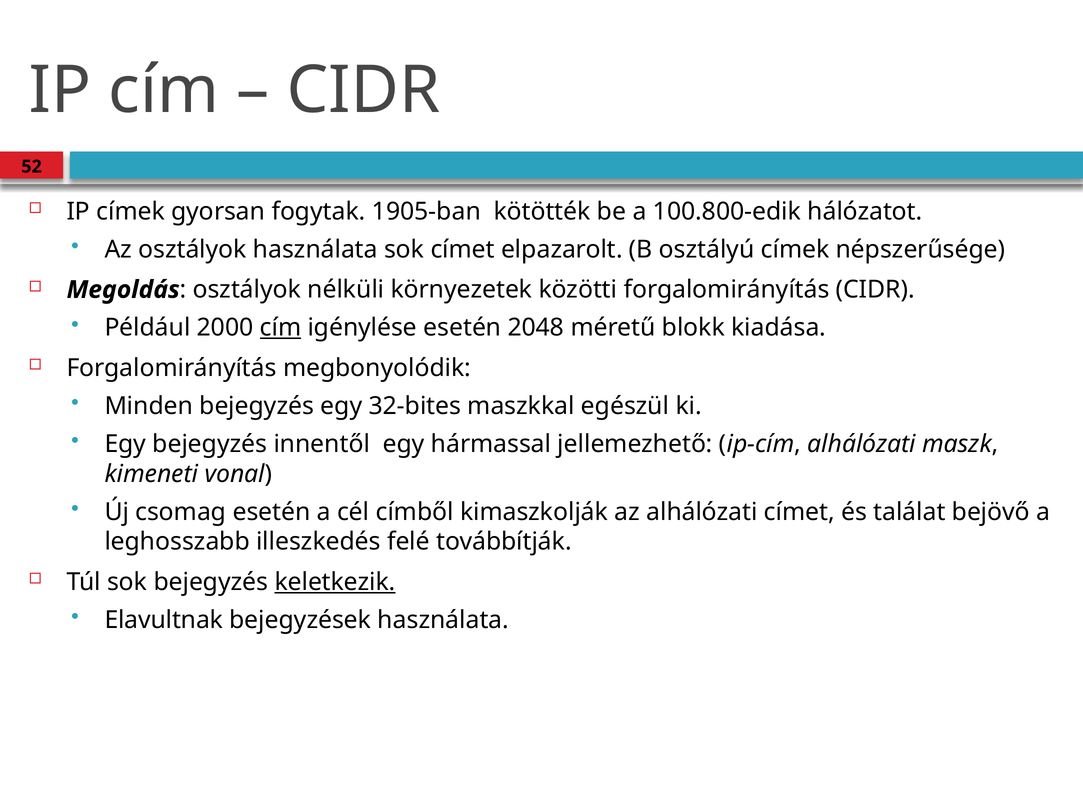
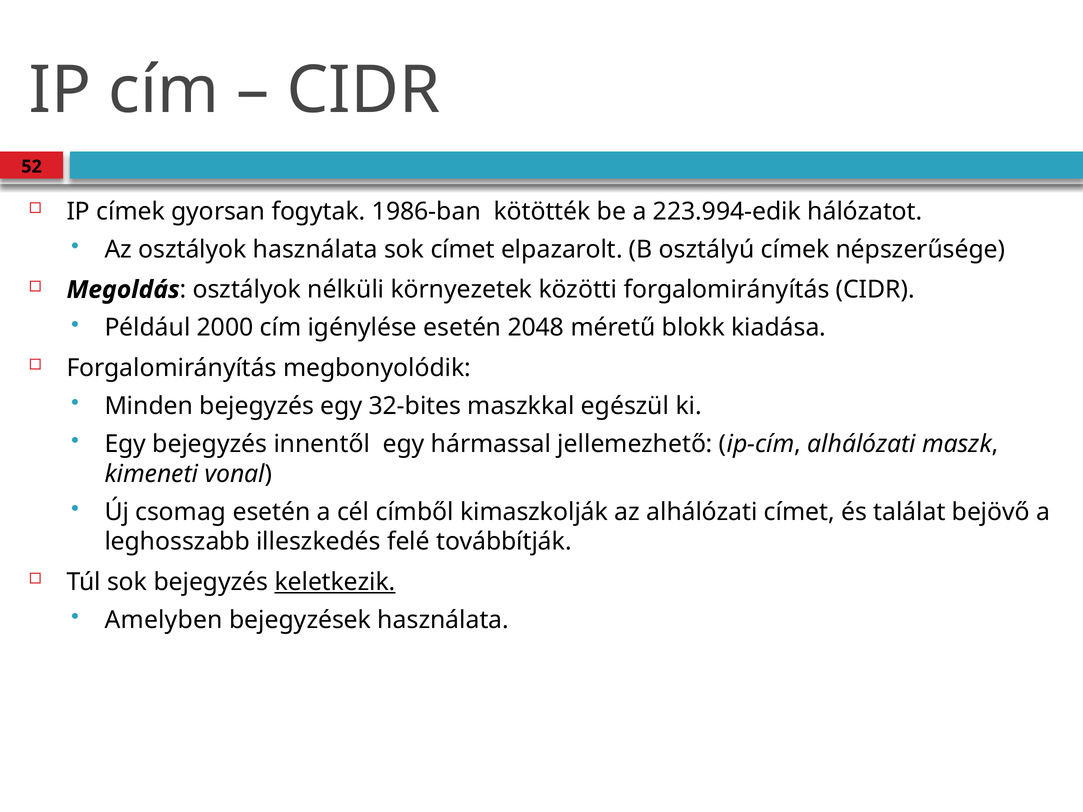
1905-ban: 1905-ban -> 1986-ban (426, 211)
100.800-edik: 100.800-edik -> 223.994-edik (727, 211)
cím underline: present -> none (281, 328)
Elavultnak: Elavultnak -> Amelyben (164, 620)
